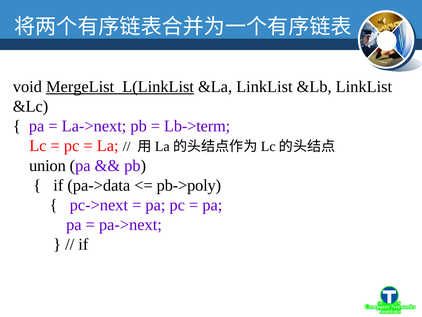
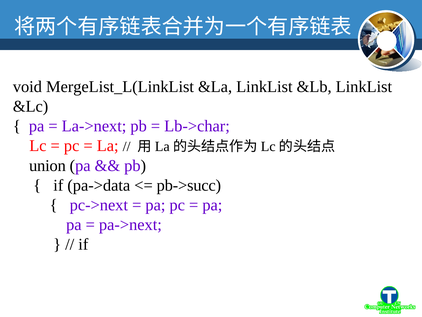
MergeList_L(LinkList underline: present -> none (120, 87)
Lb->term: Lb->term -> Lb->char (197, 126)
pb->poly: pb->poly -> pb->succ (189, 185)
